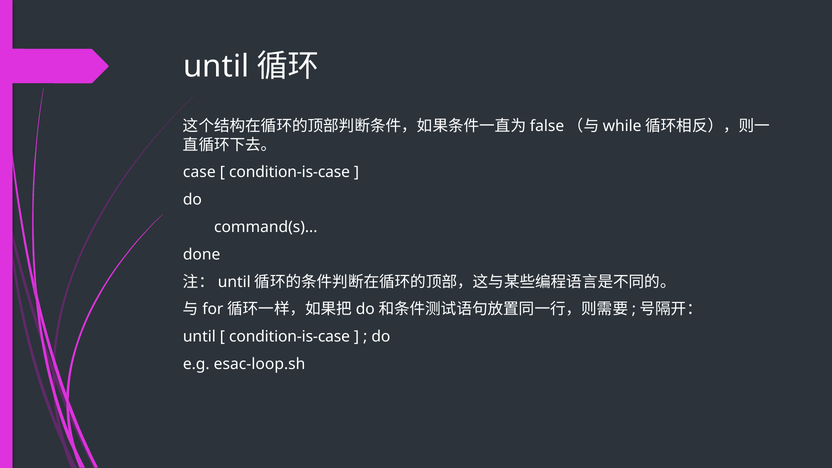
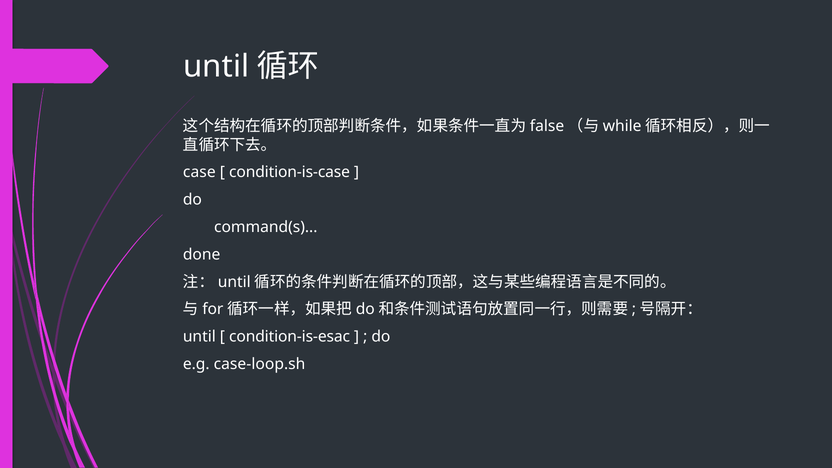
condition-is-case: condition-is-case -> condition-is-esac (290, 337)
esac-loop.sh: esac-loop.sh -> case-loop.sh (260, 364)
